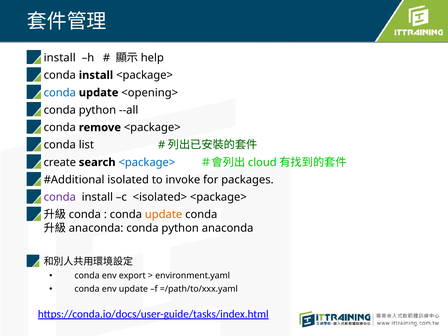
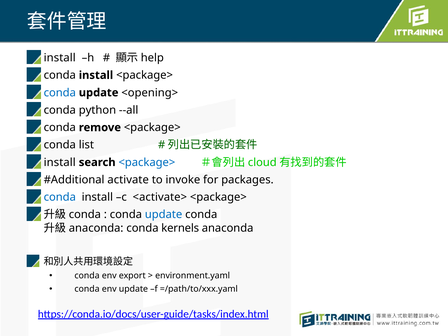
create: create -> install (60, 162)
isolated: isolated -> activate (128, 180)
conda colour: purple -> blue (60, 197)
<isolated>: <isolated> -> <activate> (160, 197)
update colour: orange -> blue (164, 215)
python: python -> kernels (180, 228)
